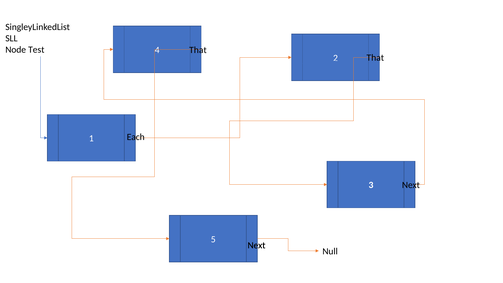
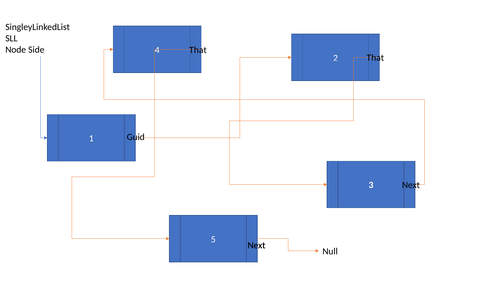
Test: Test -> Side (36, 50)
Each: Each -> Guid (136, 137)
